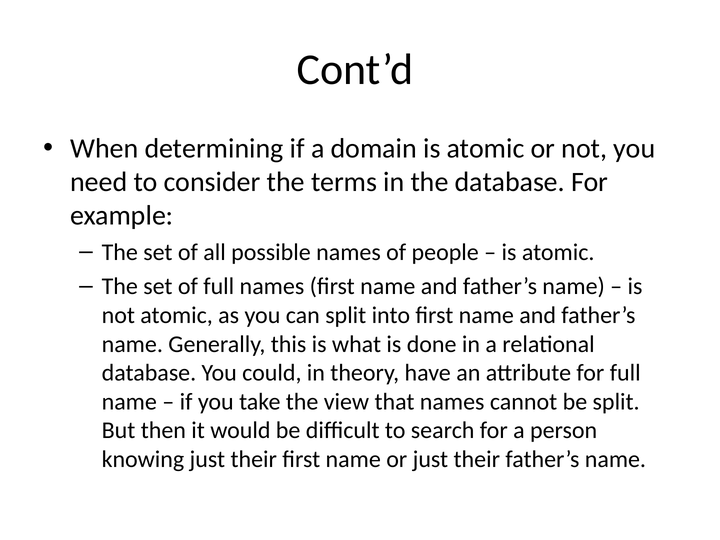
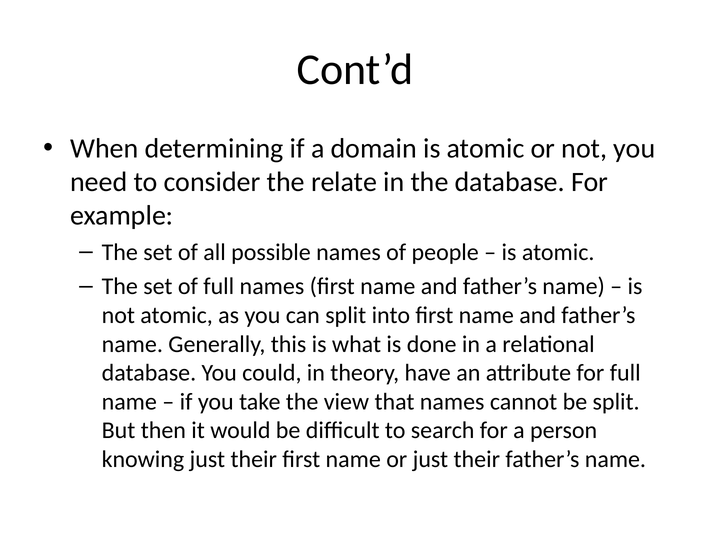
terms: terms -> relate (344, 182)
